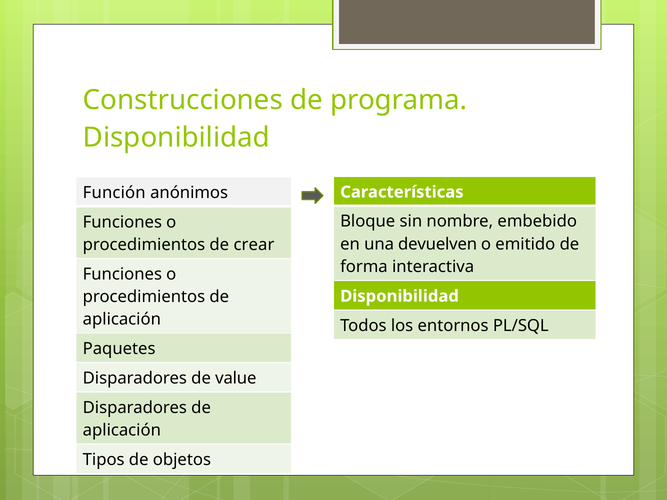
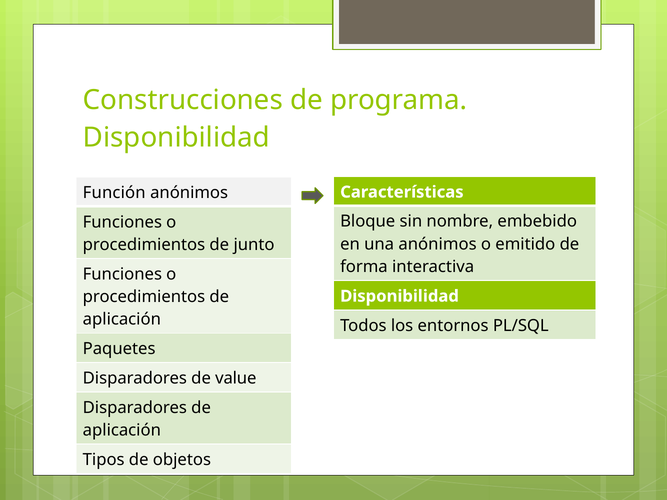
una devuelven: devuelven -> anónimos (438, 244)
crear: crear -> junto (254, 245)
